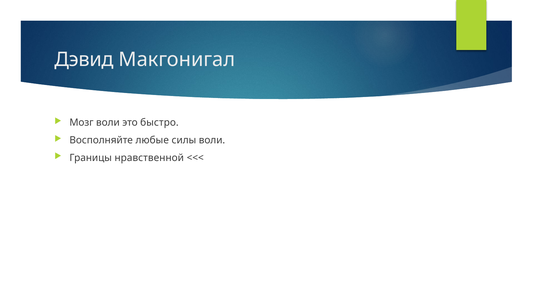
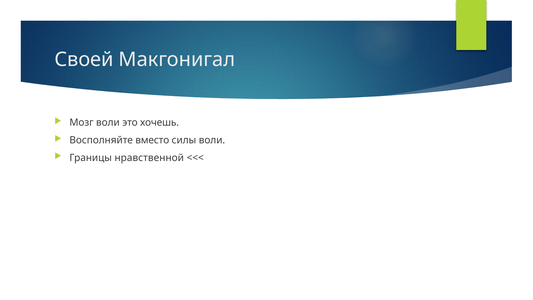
Дэвид: Дэвид -> Своей (84, 59)
быстро: быстро -> хочешь (160, 123)
любые: любые -> вместо (152, 140)
